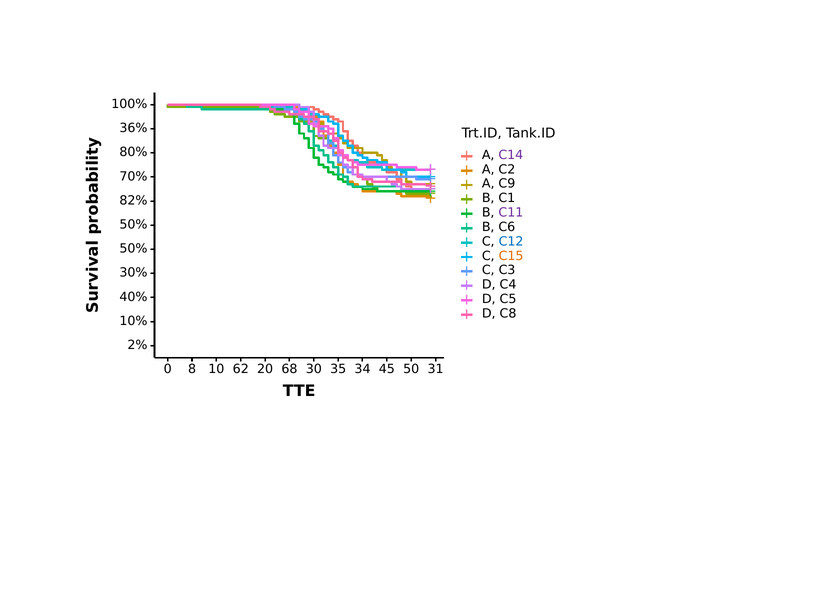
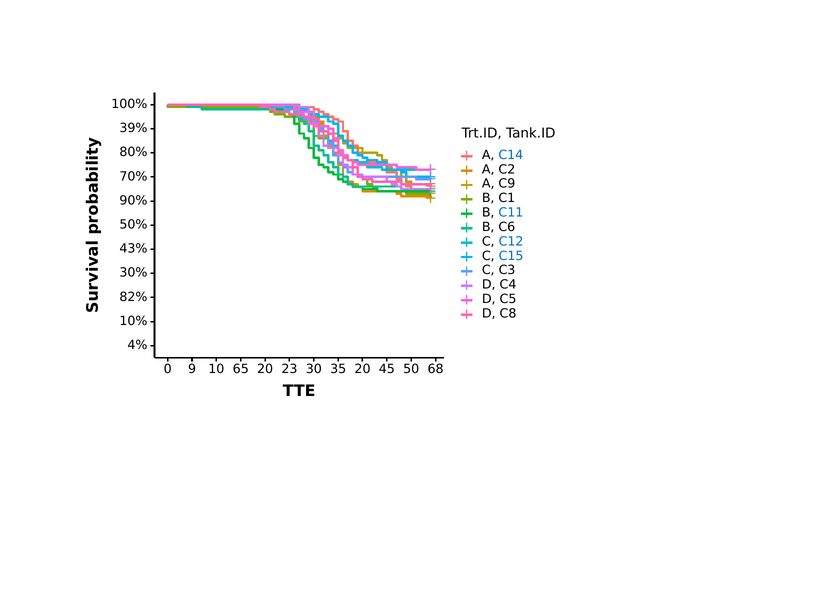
36%: 36% -> 39% (133, 128)
C14 colour: purple -> blue (511, 155)
82%: 82% -> 90% (133, 200)
C11 colour: purple -> blue (511, 213)
50%: 50% -> 43% (133, 249)
C15 colour: orange -> blue (511, 256)
40%: 40% -> 82% (133, 297)
2%: 2% -> 4% (137, 345)
8: 8 -> 9 (192, 369)
62: 62 -> 65 (241, 369)
68: 68 -> 23 (289, 369)
35 34: 34 -> 20 (363, 369)
31: 31 -> 68 (436, 369)
